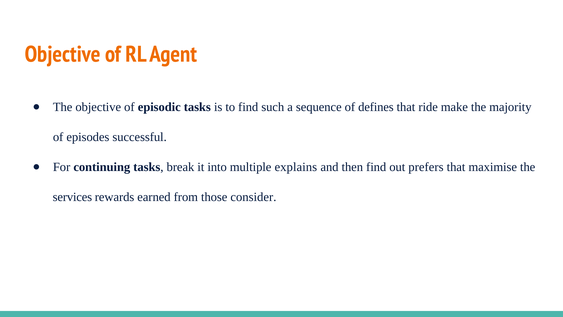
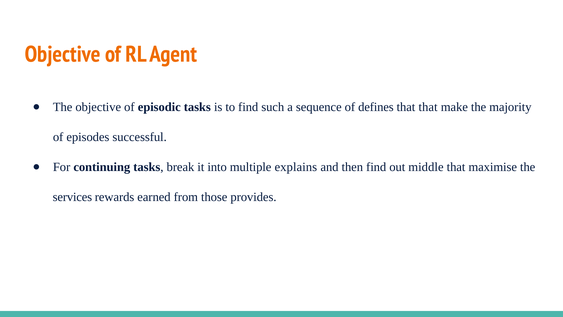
that ride: ride -> that (428, 107)
prefers: prefers -> middle (426, 167)
consider: consider -> provides (253, 197)
